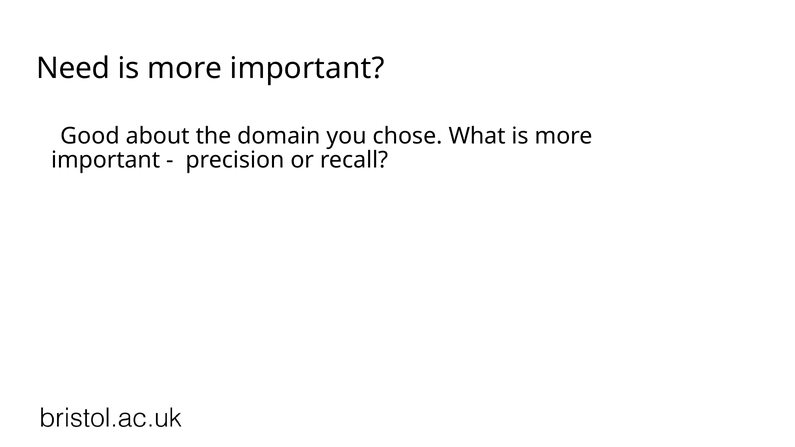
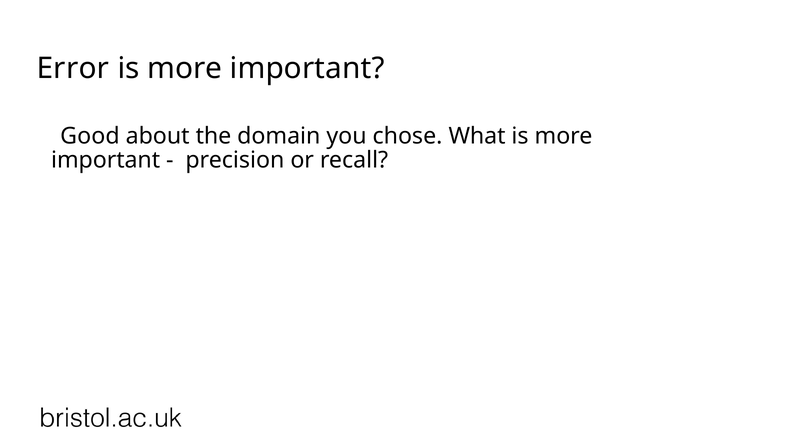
Need: Need -> Error (73, 68)
